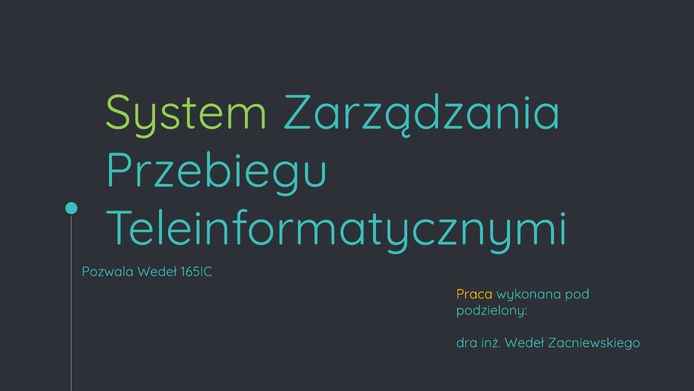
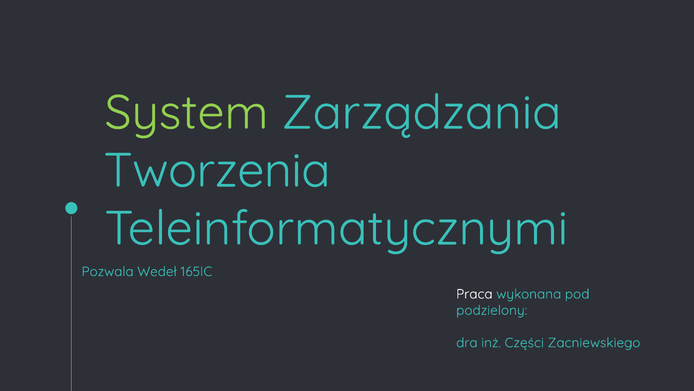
Przebiegu: Przebiegu -> Tworzenia (217, 170)
Praca colour: yellow -> white (474, 294)
inż Wedeł: Wedeł -> Części (524, 342)
